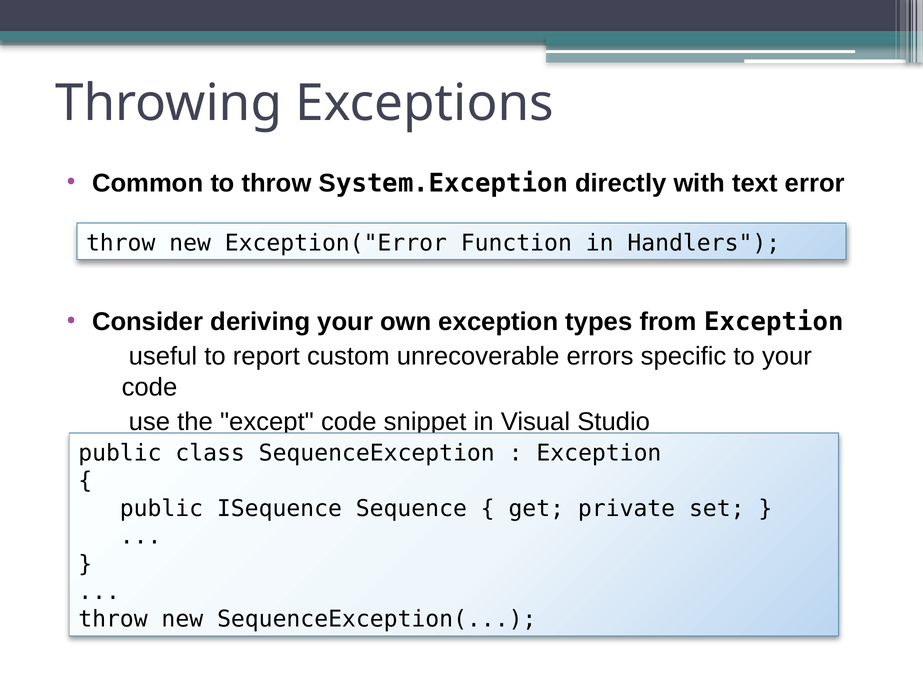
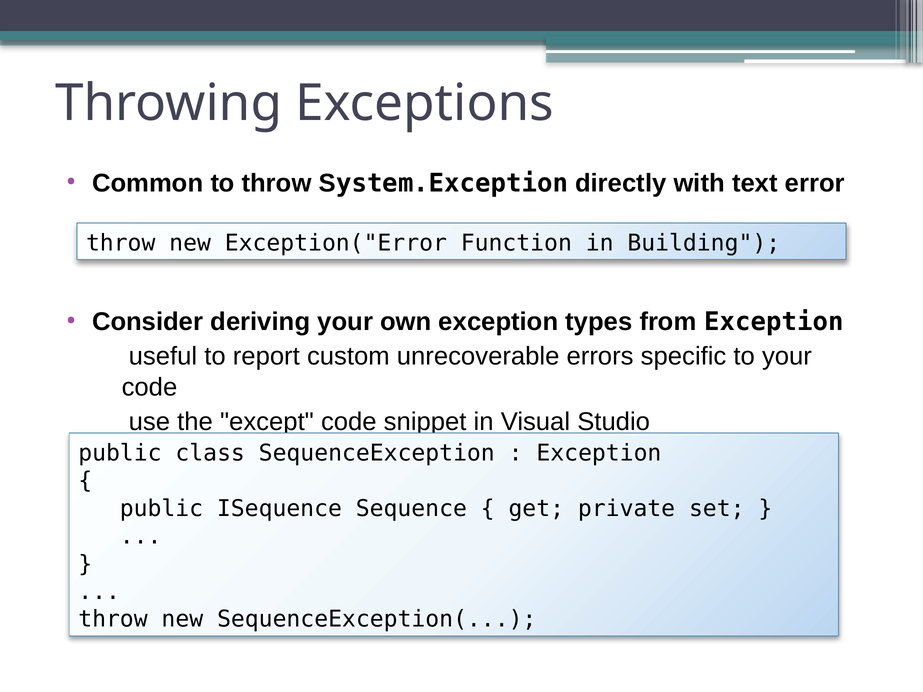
Handlers: Handlers -> Building (704, 243)
